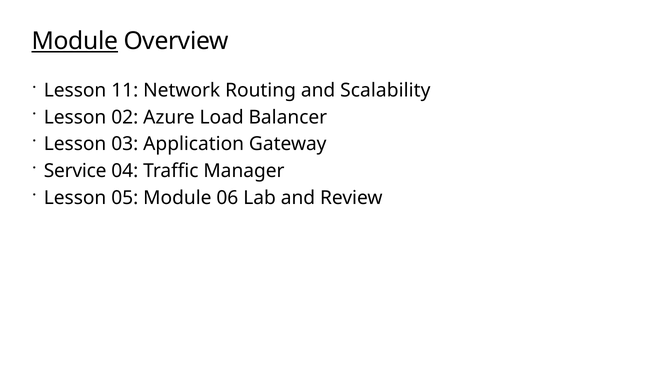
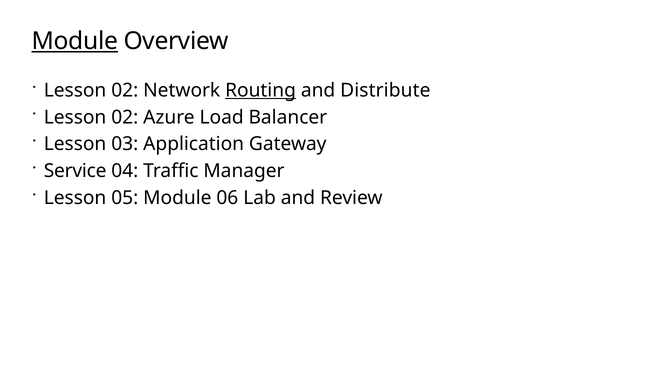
11: 11 -> 02 (125, 90)
Routing underline: none -> present (261, 90)
Scalability: Scalability -> Distribute (385, 90)
